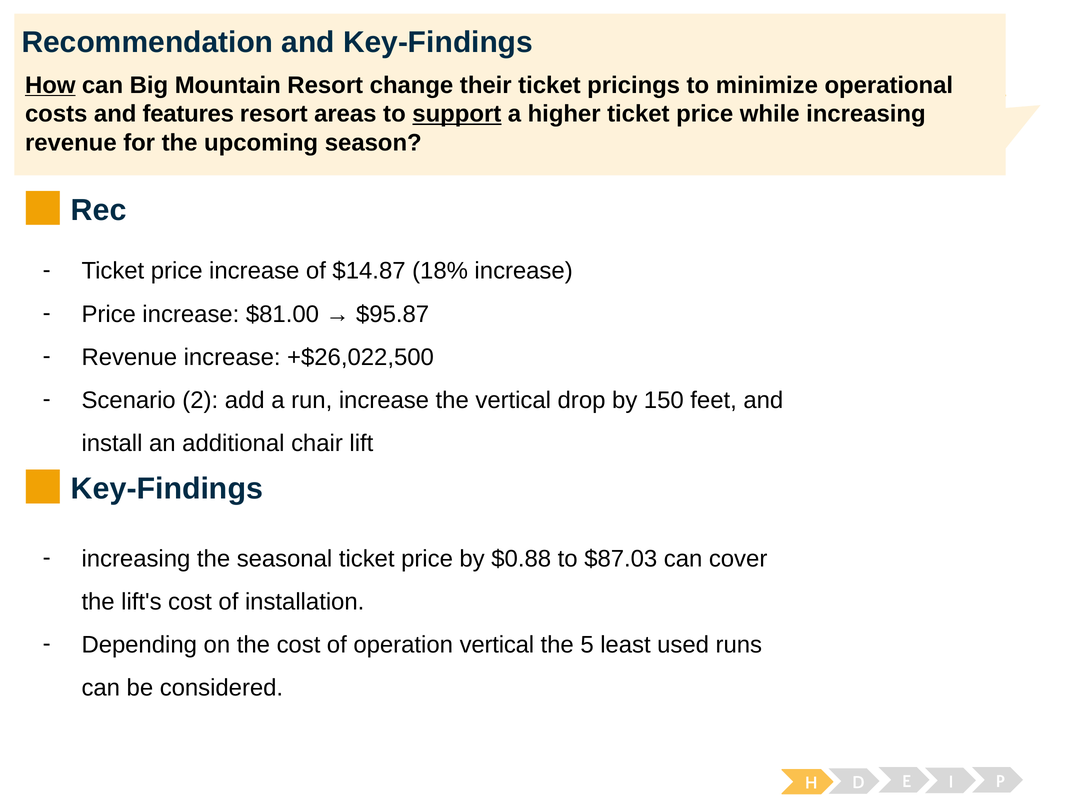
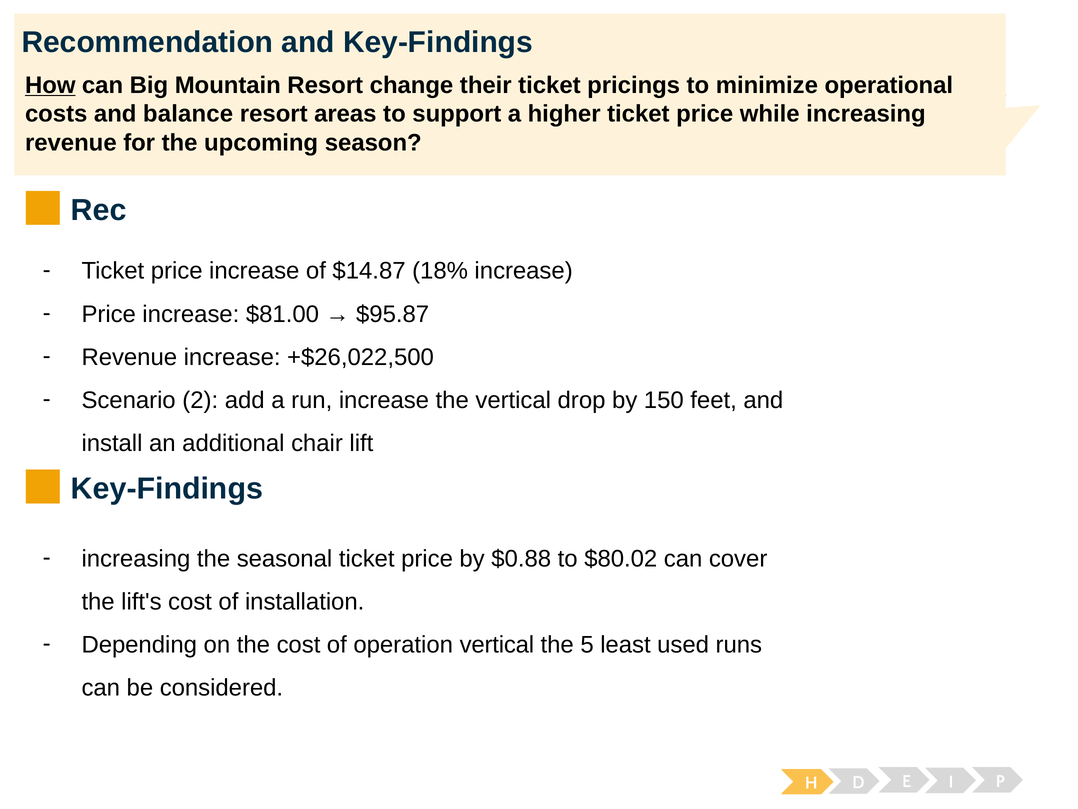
features: features -> balance (188, 114)
support underline: present -> none (457, 114)
$87.03: $87.03 -> $80.02 (621, 558)
